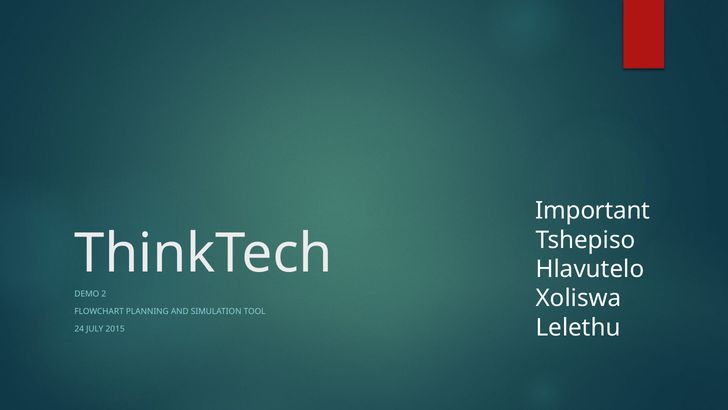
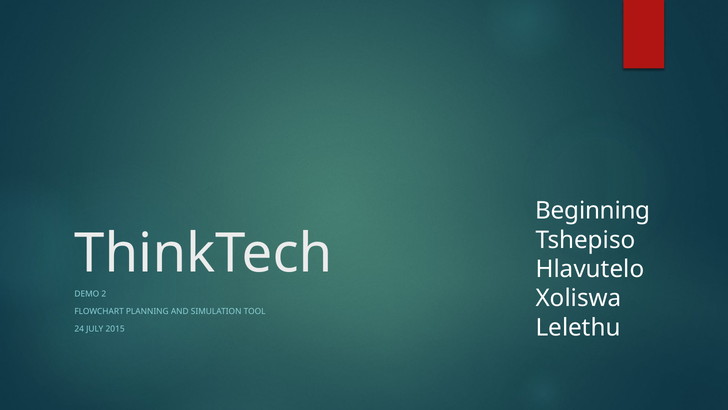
Important: Important -> Beginning (593, 211)
